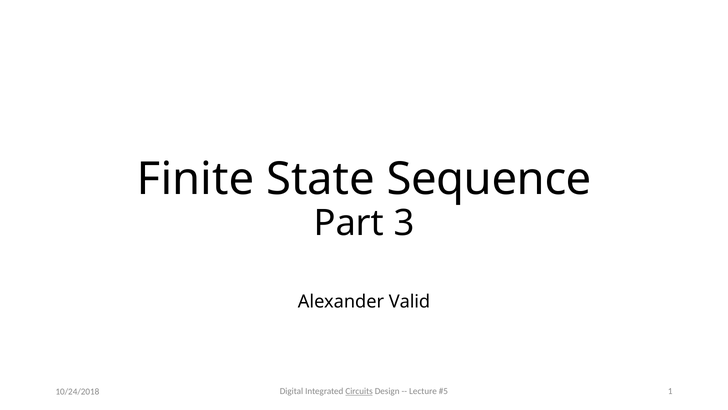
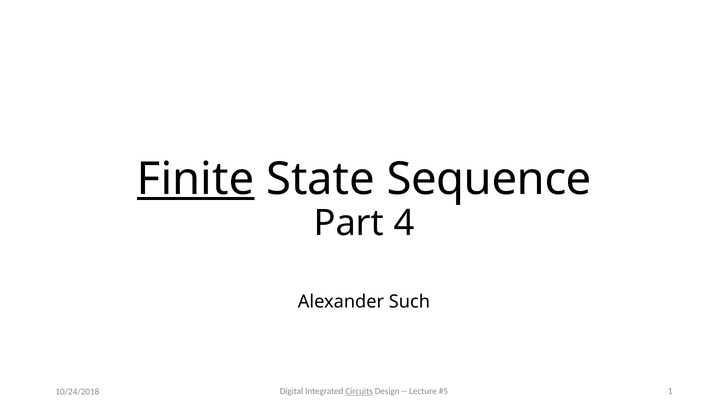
Finite underline: none -> present (196, 179)
3: 3 -> 4 (404, 223)
Valid: Valid -> Such (409, 301)
